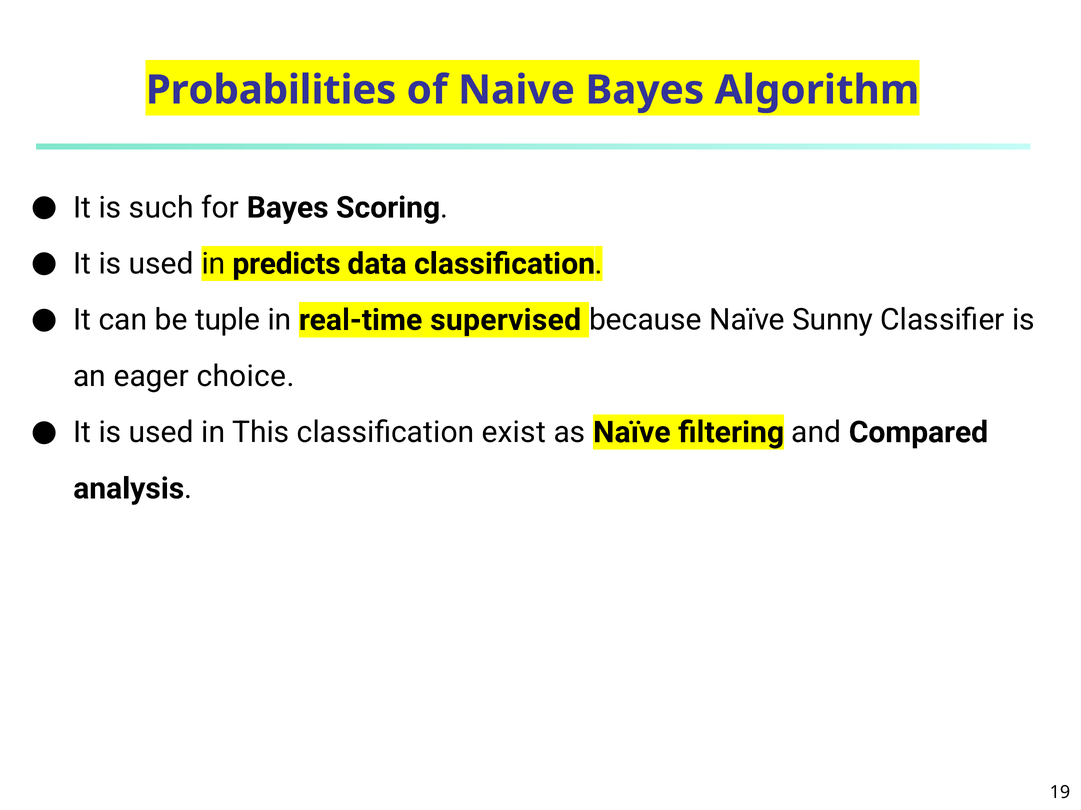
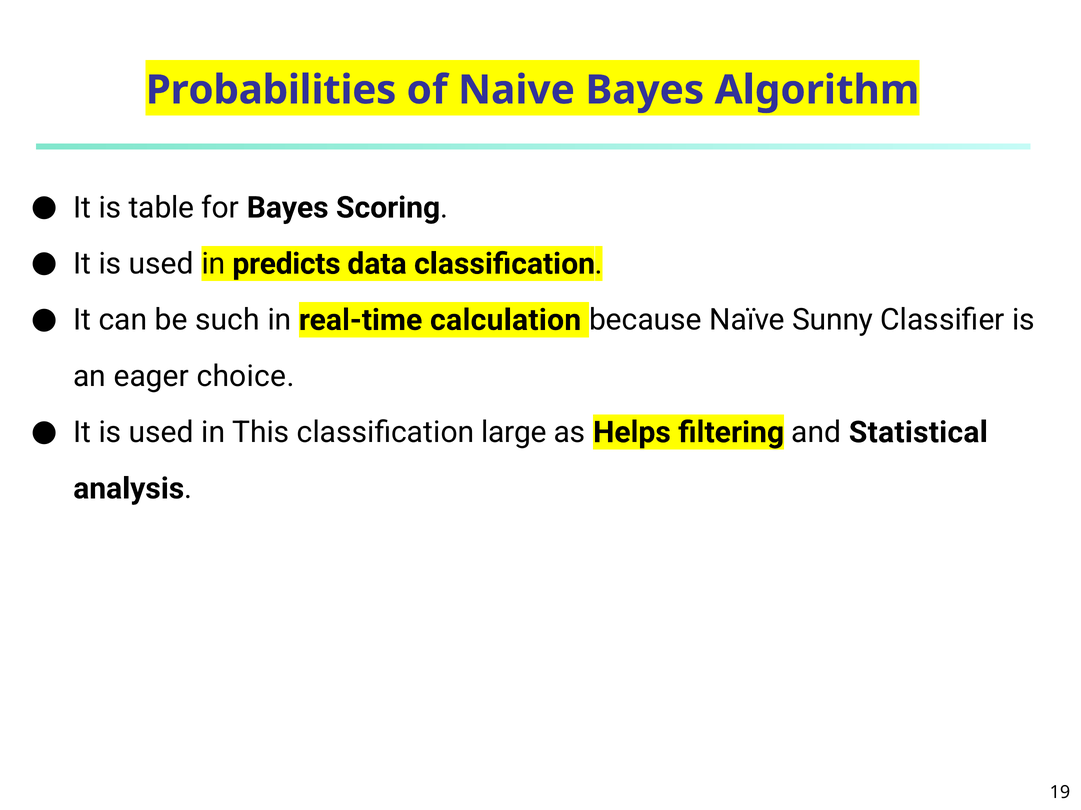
such: such -> table (161, 208)
tuple: tuple -> such (227, 320)
supervised: supervised -> calculation (506, 320)
exist: exist -> large (514, 433)
as Naïve: Naïve -> Helps (632, 433)
Compared: Compared -> Statistical (918, 433)
